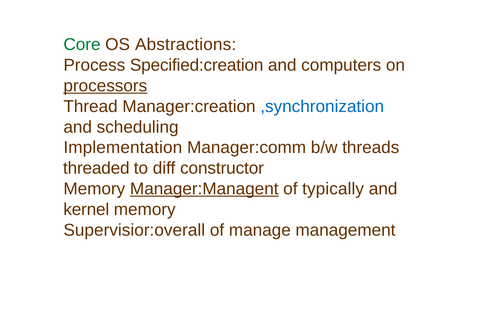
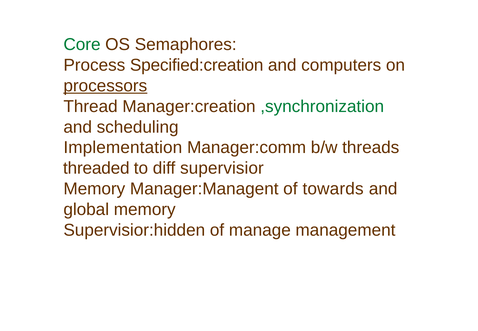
Abstractions: Abstractions -> Semaphores (186, 45)
,synchronization colour: blue -> green (322, 106)
constructor: constructor -> supervisior (222, 168)
Manager:Managent underline: present -> none (204, 189)
typically: typically -> towards (333, 189)
kernel: kernel -> global (86, 209)
Supervisior:overall: Supervisior:overall -> Supervisior:hidden (134, 230)
